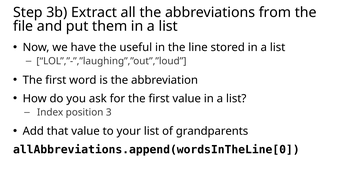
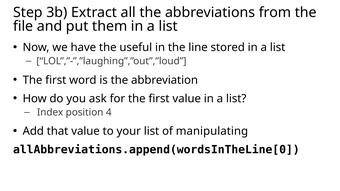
3: 3 -> 4 (109, 112)
grandparents: grandparents -> manipulating (212, 131)
